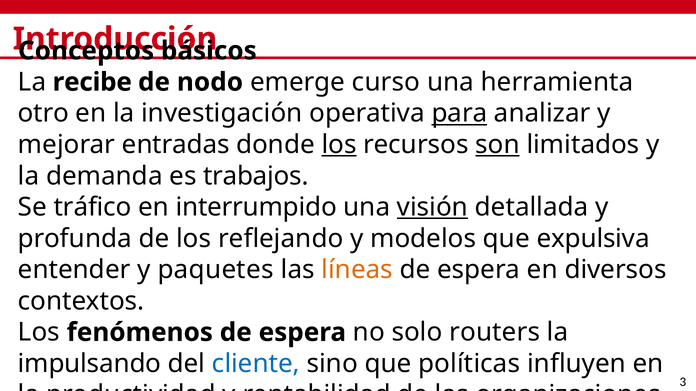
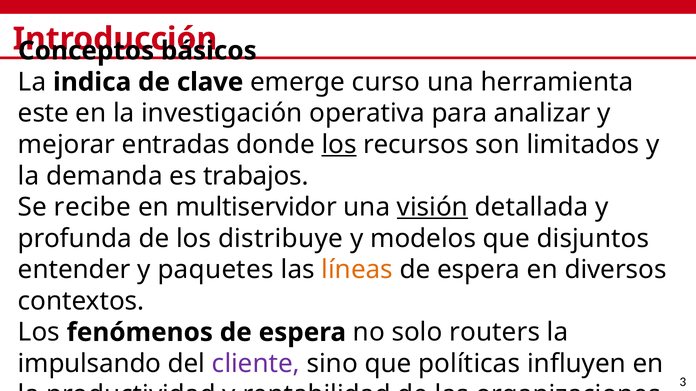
recibe: recibe -> indica (92, 82)
nodo: nodo -> clave (210, 82)
otro: otro -> este (43, 114)
para underline: present -> none (459, 114)
son underline: present -> none (498, 145)
tráfico: tráfico -> recibe (92, 207)
interrumpido: interrumpido -> multiservidor (256, 207)
reflejando: reflejando -> distribuye (281, 239)
expulsiva: expulsiva -> disjuntos (593, 239)
cliente colour: blue -> purple (256, 364)
